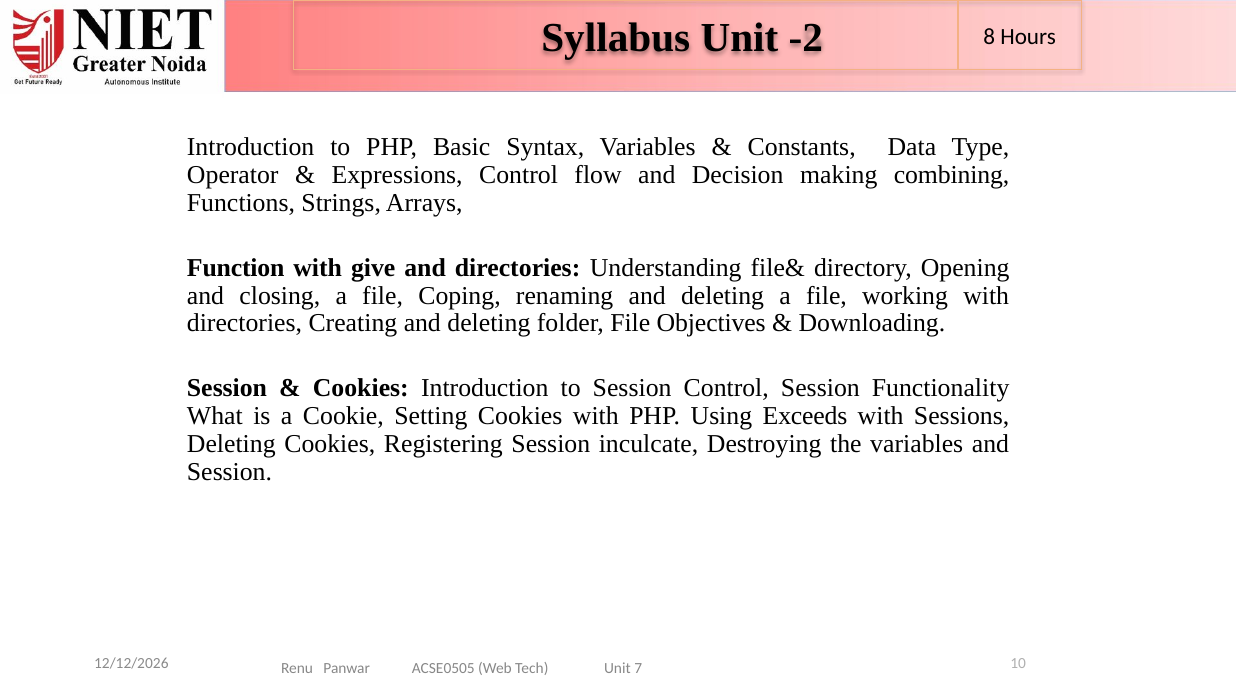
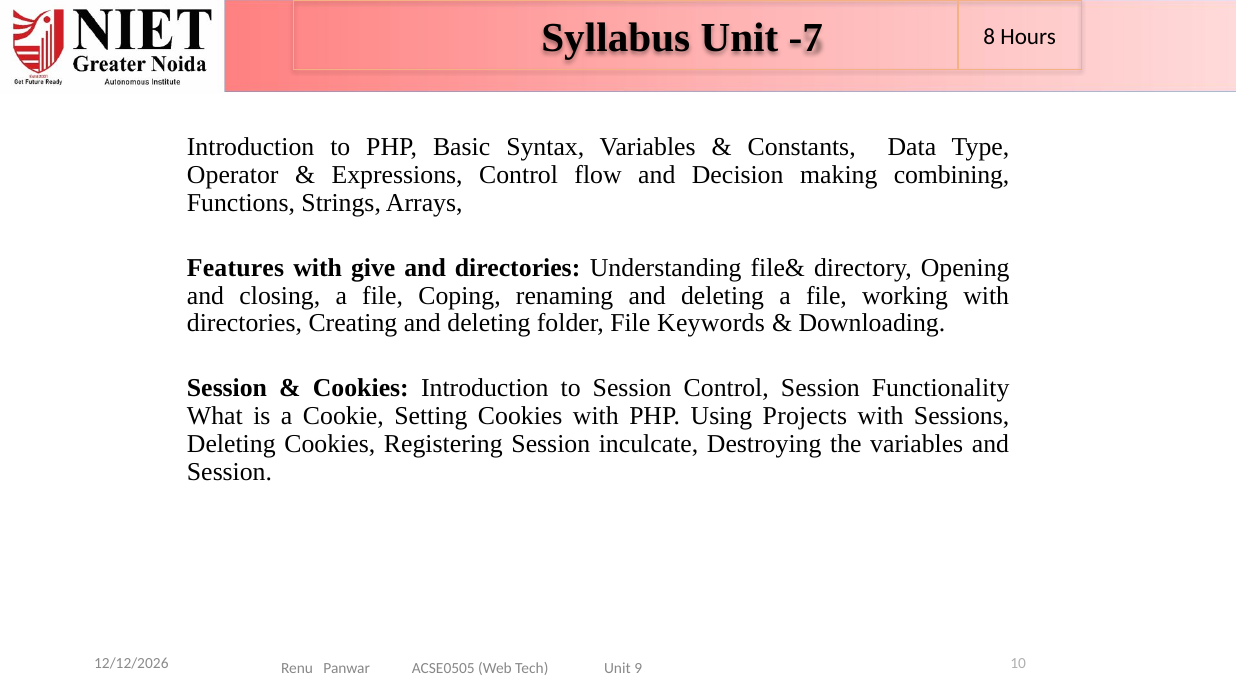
-2: -2 -> -7 (806, 38)
Function: Function -> Features (236, 268)
Objectives: Objectives -> Keywords (711, 324)
Exceeds: Exceeds -> Projects (805, 416)
7: 7 -> 9 (638, 668)
